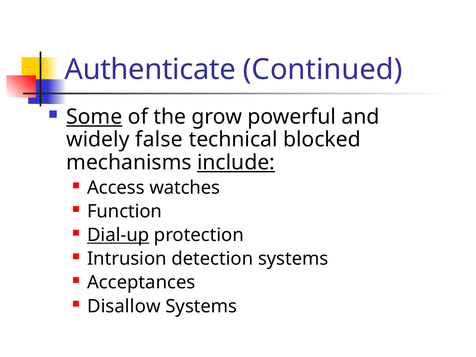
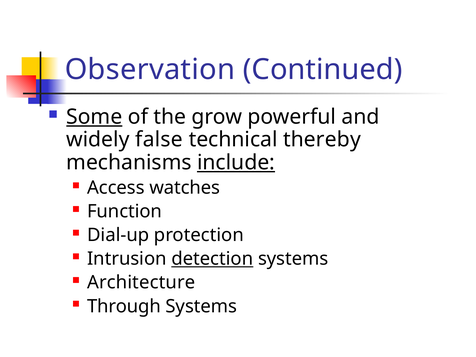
Authenticate: Authenticate -> Observation (150, 69)
blocked: blocked -> thereby (322, 140)
Dial-up underline: present -> none (118, 235)
detection underline: none -> present (212, 259)
Acceptances: Acceptances -> Architecture (141, 283)
Disallow: Disallow -> Through (124, 306)
